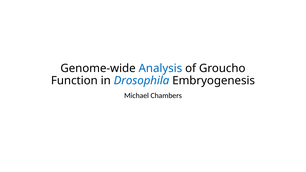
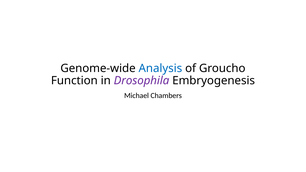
Drosophila colour: blue -> purple (142, 81)
